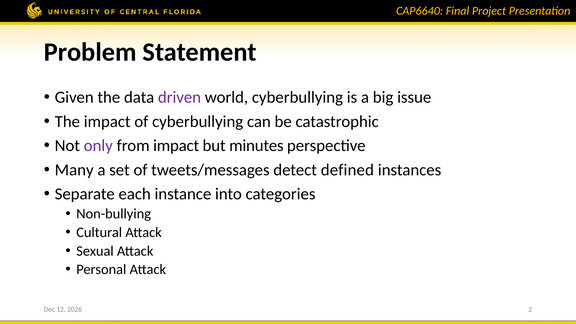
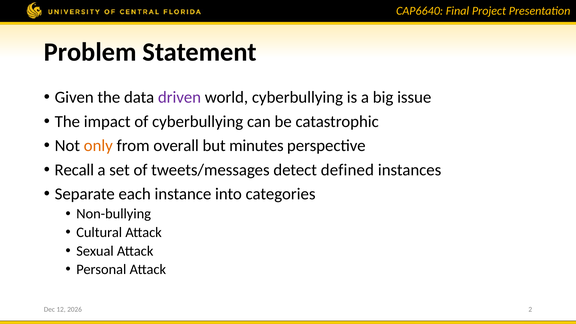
only colour: purple -> orange (98, 146)
from impact: impact -> overall (176, 146)
Many: Many -> Recall (74, 170)
